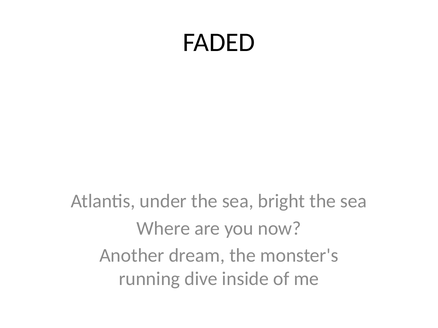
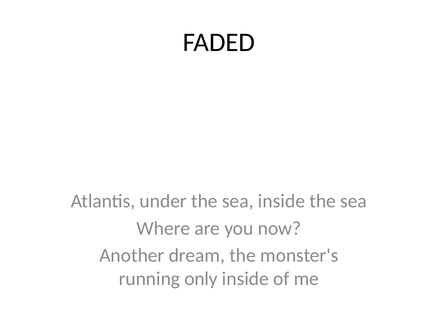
sea bright: bright -> inside (281, 201)
dive: dive -> only (201, 279)
